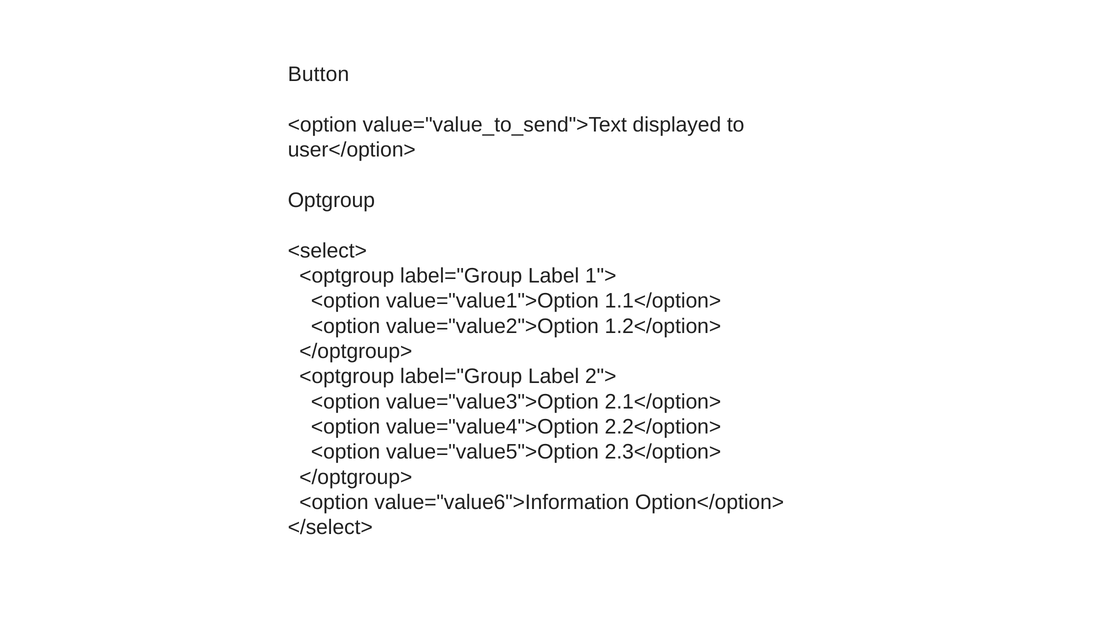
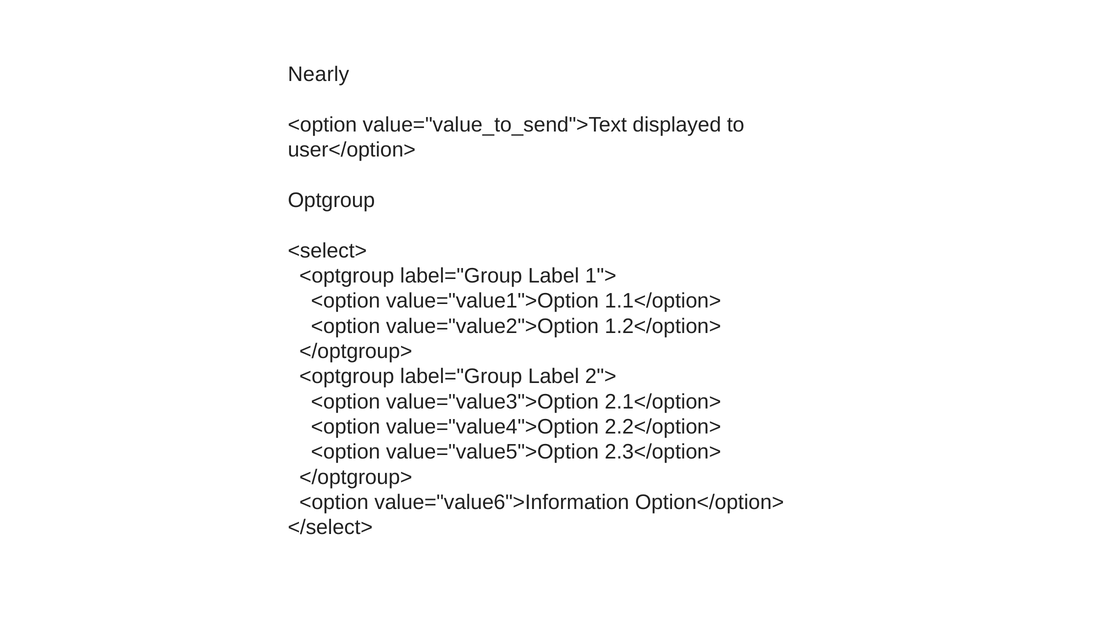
Button: Button -> Nearly (318, 75)
